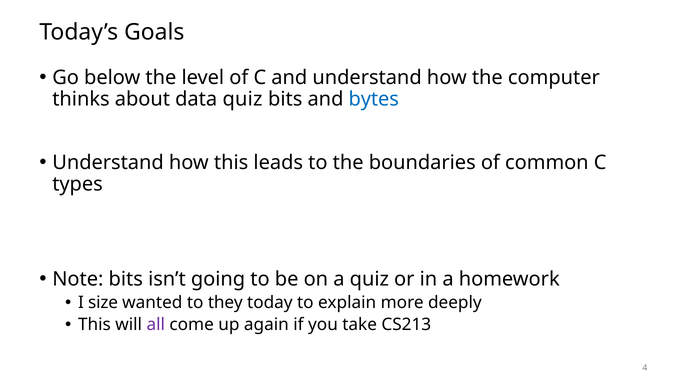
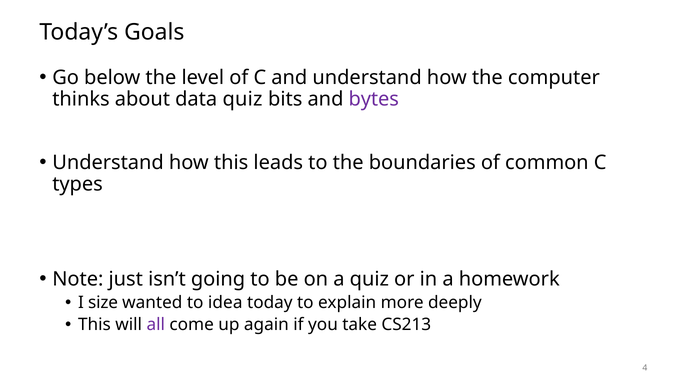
bytes colour: blue -> purple (374, 99)
Note bits: bits -> just (126, 279)
they: they -> idea (225, 303)
